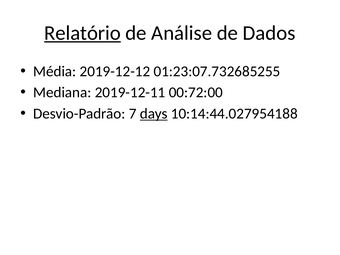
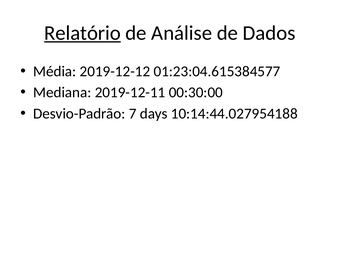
01:23:07.732685255: 01:23:07.732685255 -> 01:23:04.615384577 (217, 71)
00:72:00: 00:72:00 -> 00:30:00 (196, 92)
days underline: present -> none (154, 114)
